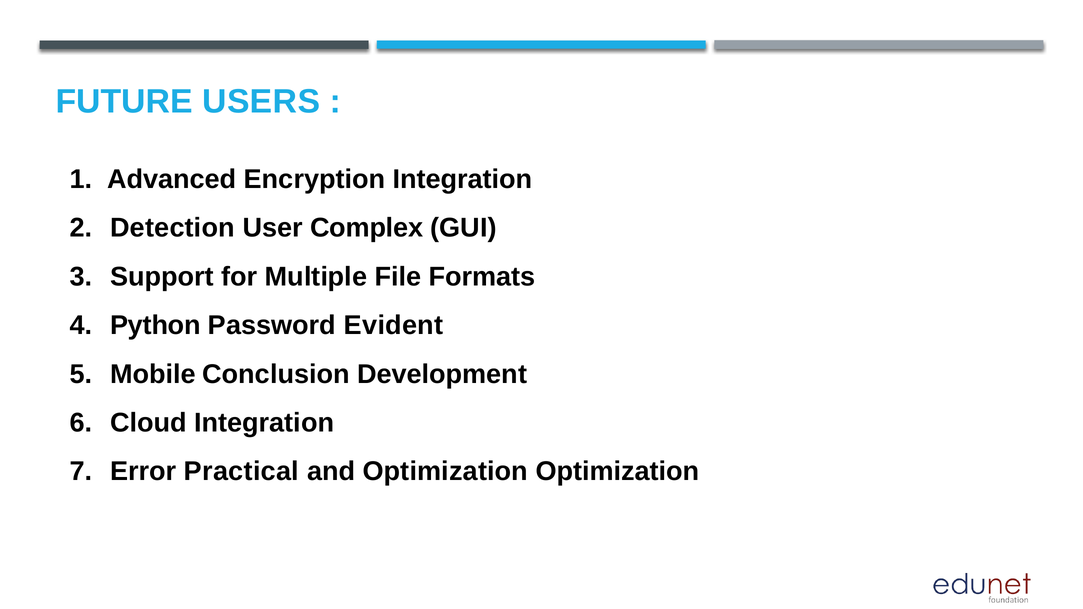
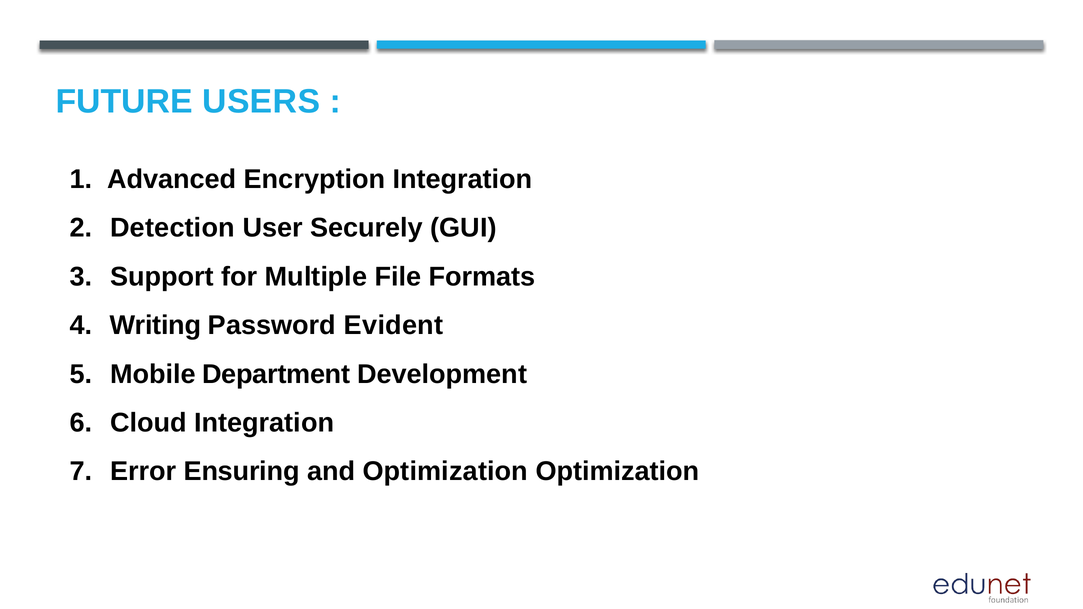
Complex: Complex -> Securely (367, 228)
Python: Python -> Writing (155, 325)
Conclusion: Conclusion -> Department (276, 374)
Practical: Practical -> Ensuring (242, 472)
